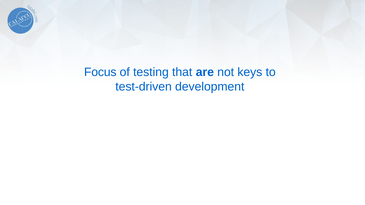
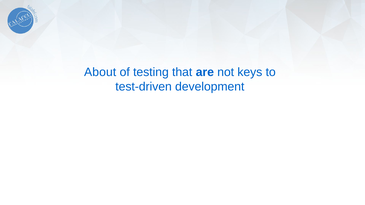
Focus: Focus -> About (100, 72)
